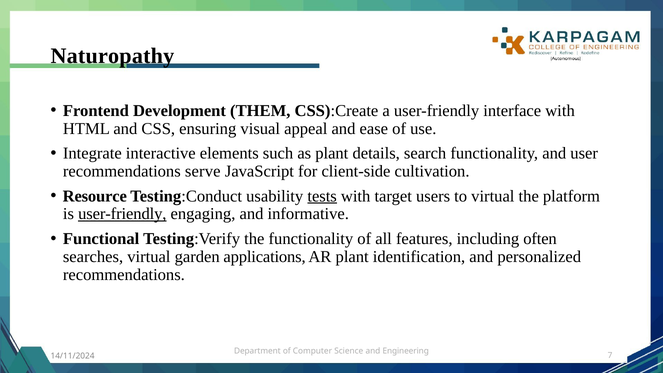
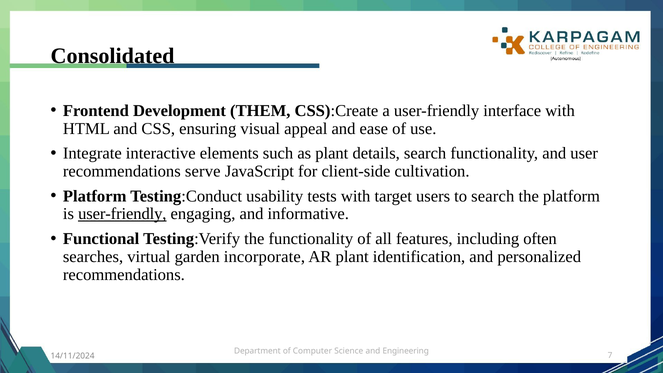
Naturopathy: Naturopathy -> Consolidated (113, 56)
Resource: Resource -> Platform (95, 196)
tests underline: present -> none (322, 196)
to virtual: virtual -> search (493, 196)
applications: applications -> incorporate (264, 257)
